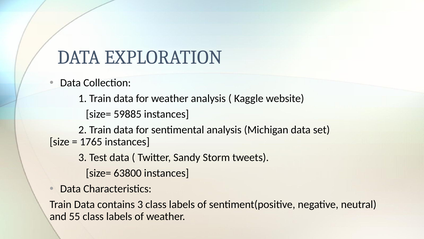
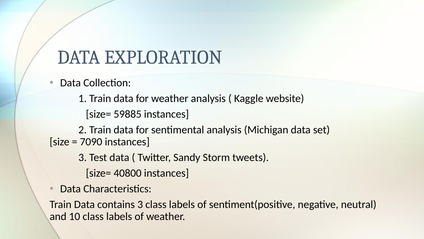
1765: 1765 -> 7090 (91, 142)
63800: 63800 -> 40800 (128, 173)
55: 55 -> 10 (75, 216)
